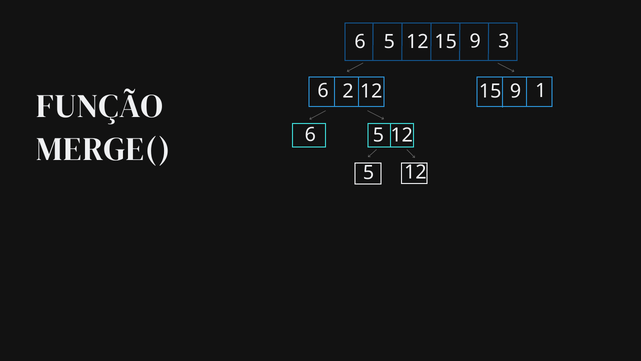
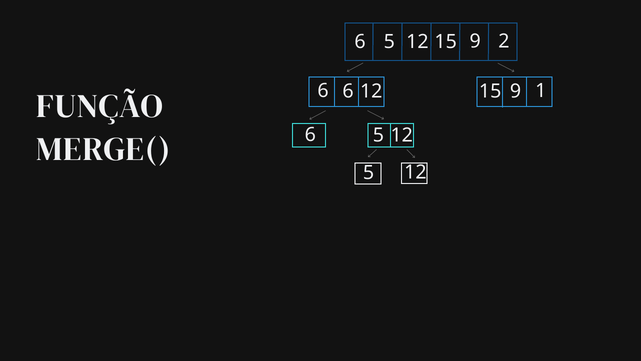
3: 3 -> 2 (504, 41)
6 2: 2 -> 6 (348, 91)
